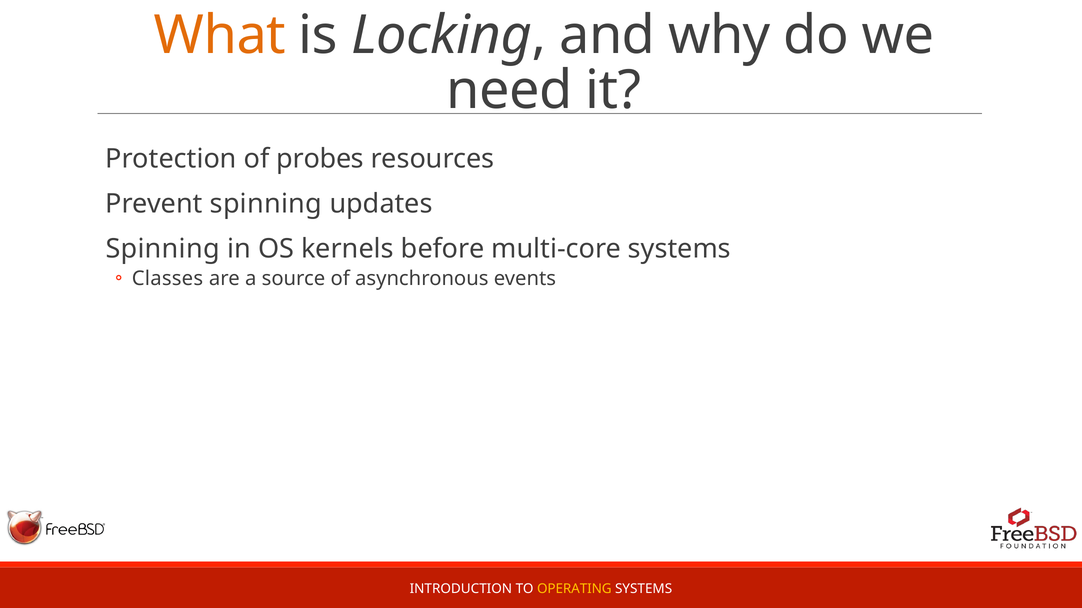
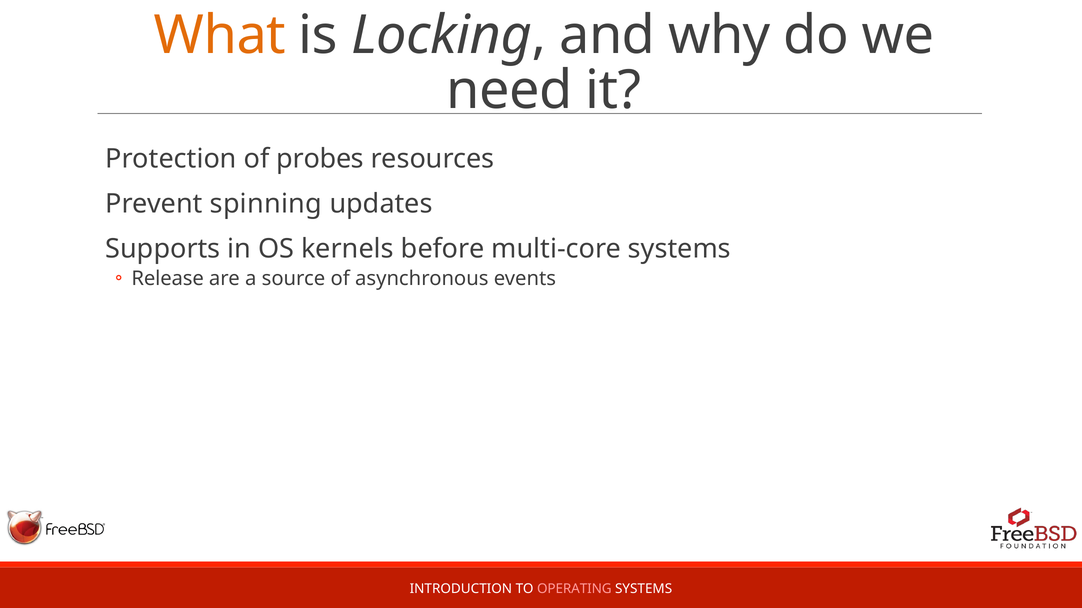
Spinning: Spinning -> Supports (163, 249)
Classes: Classes -> Release (168, 279)
OPERATING colour: yellow -> pink (574, 589)
